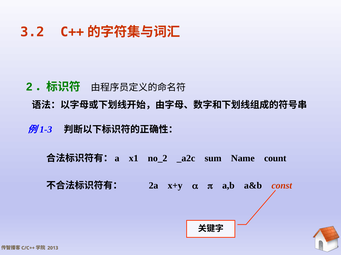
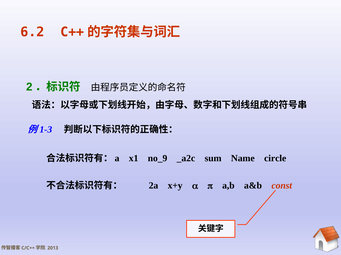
3.2: 3.2 -> 6.2 (32, 32)
no_2: no_2 -> no_9 (158, 159)
count: count -> circle (275, 159)
